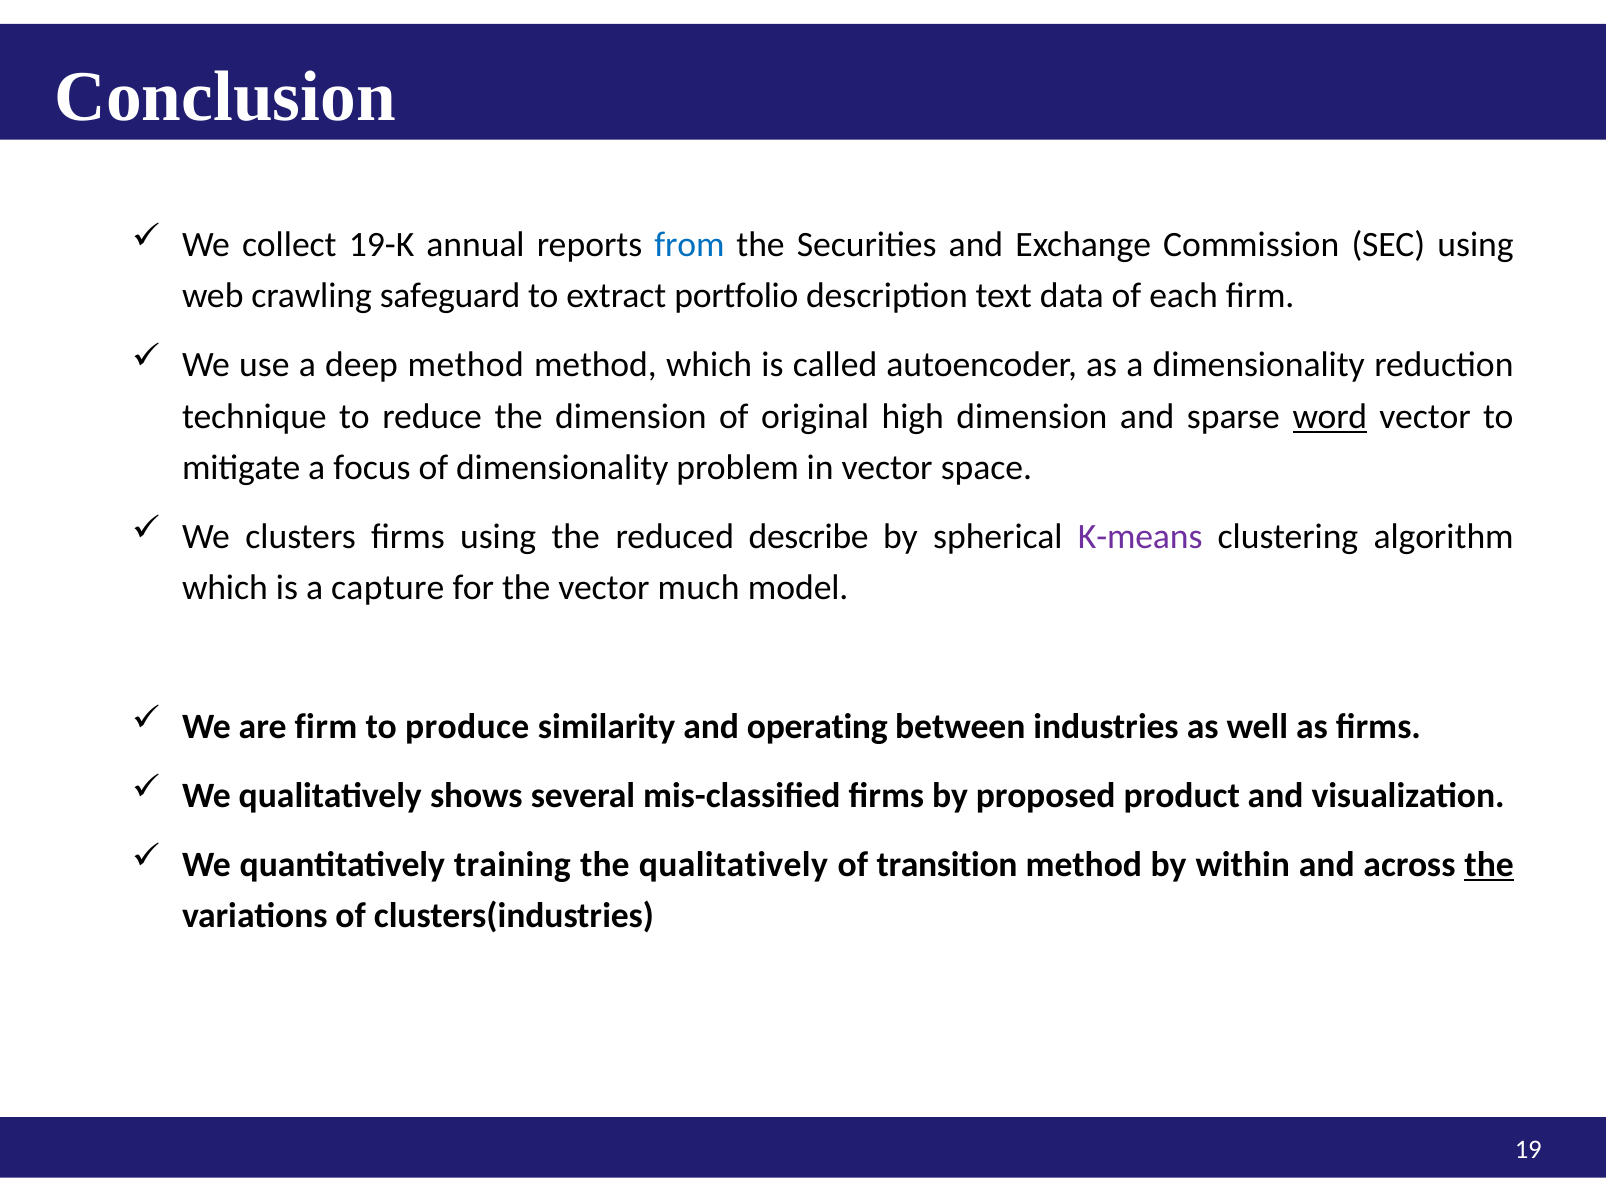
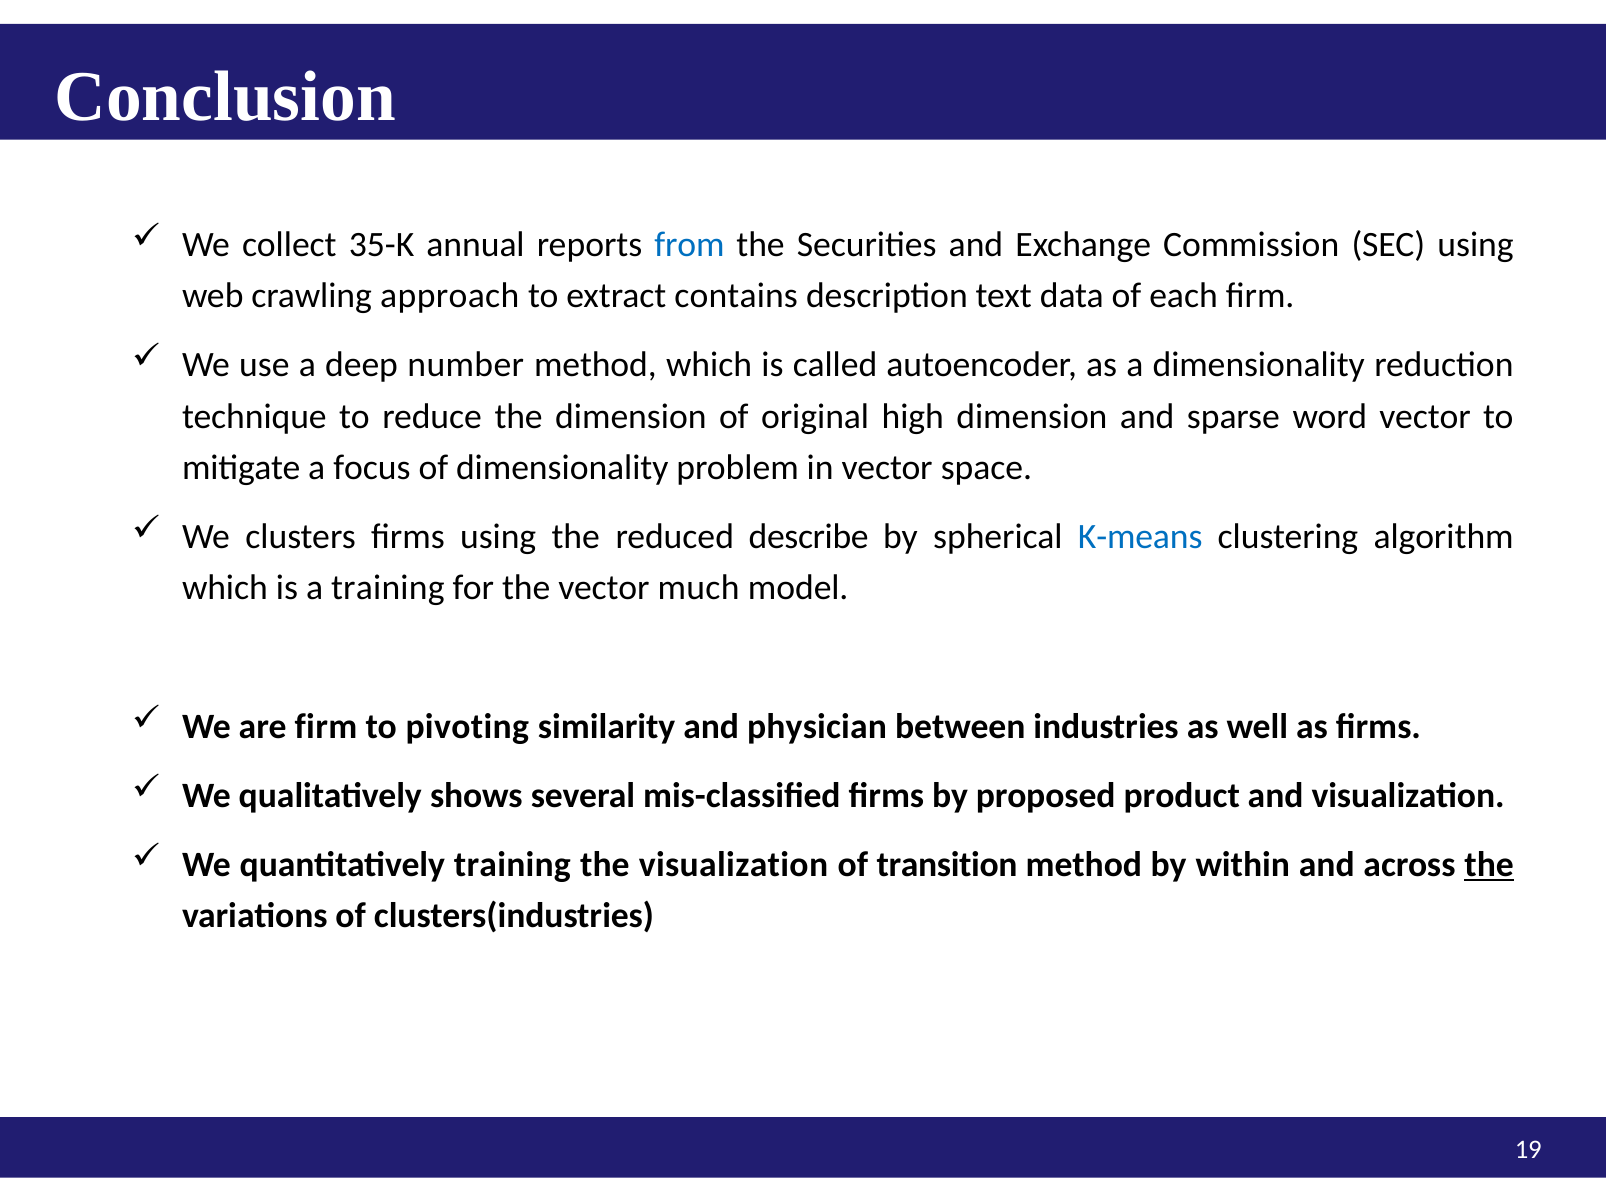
19-K: 19-K -> 35-K (382, 245)
safeguard: safeguard -> approach (450, 296)
portfolio: portfolio -> contains (736, 296)
deep method: method -> number (466, 365)
word underline: present -> none (1330, 417)
K-means colour: purple -> blue (1140, 537)
a capture: capture -> training (388, 588)
produce: produce -> pivoting (467, 727)
operating: operating -> physician (817, 727)
the qualitatively: qualitatively -> visualization (733, 865)
